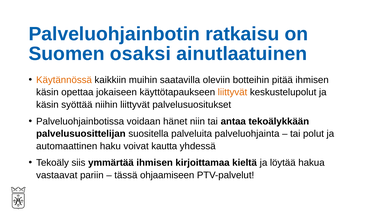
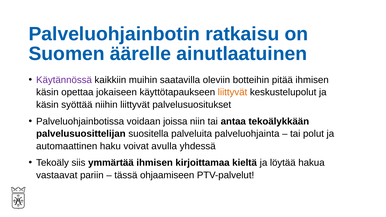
osaksi: osaksi -> äärelle (141, 54)
Käytännössä colour: orange -> purple (64, 80)
hänet: hänet -> joissa (175, 121)
kautta: kautta -> avulla (164, 146)
